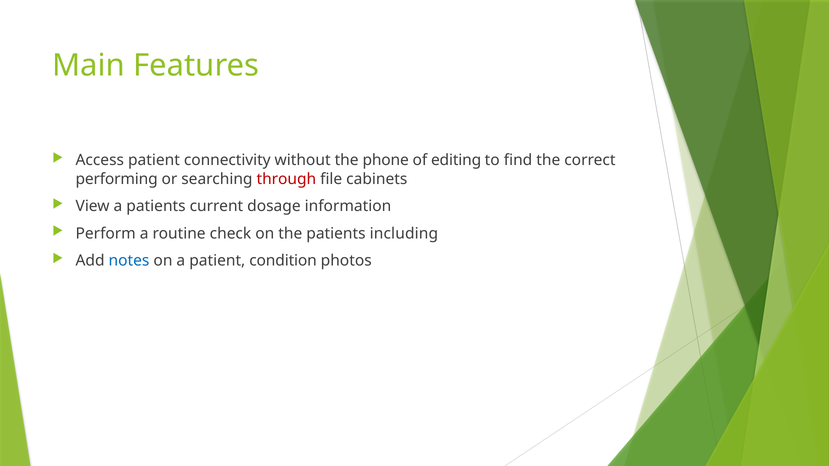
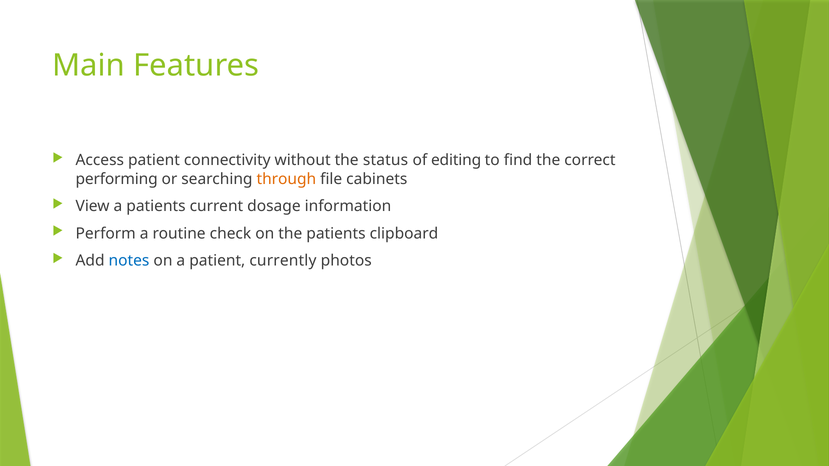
phone: phone -> status (386, 160)
through colour: red -> orange (286, 179)
including: including -> clipboard (404, 234)
condition: condition -> currently (283, 261)
